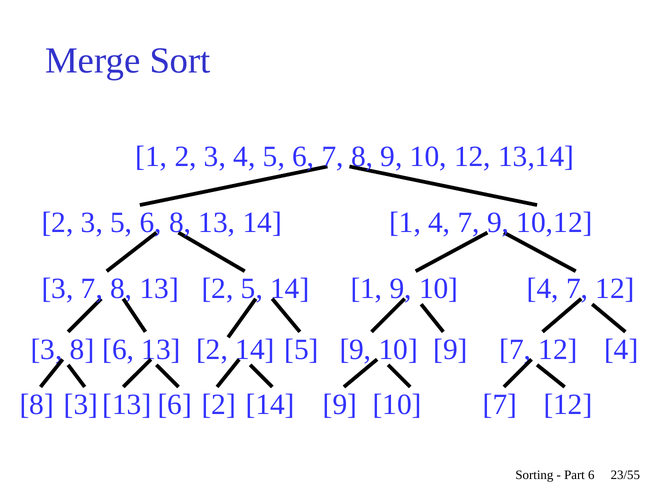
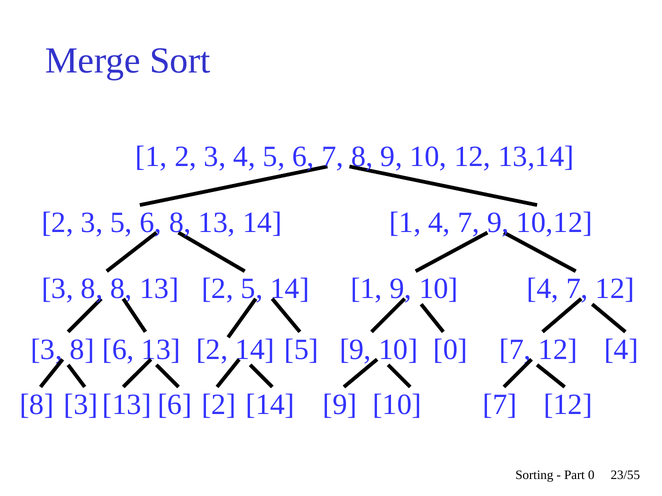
7: 7 -> 8 (92, 289)
9: 9 -> 0 (450, 350)
Part 6: 6 -> 0 (591, 475)
